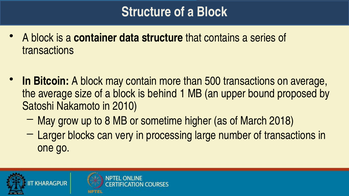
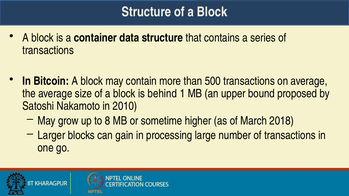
very: very -> gain (124, 136)
